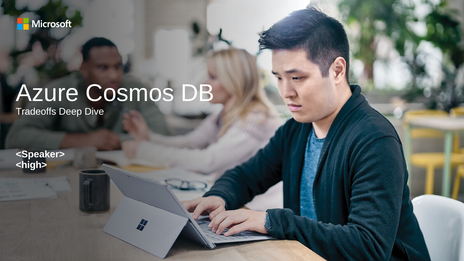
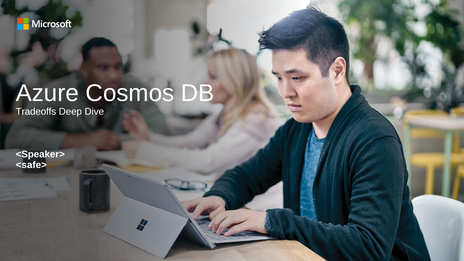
<high>: <high> -> <safe> (31, 165)
